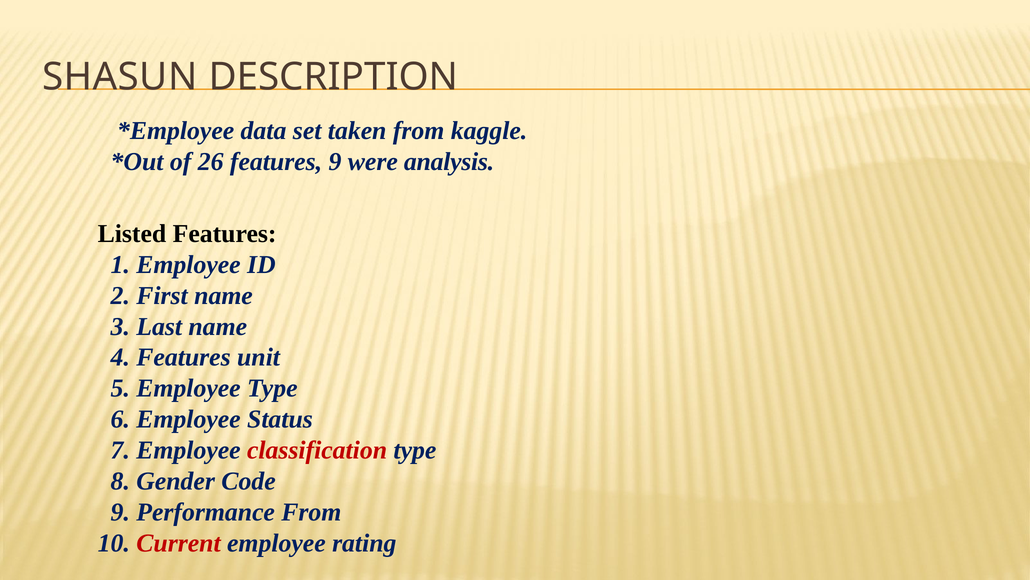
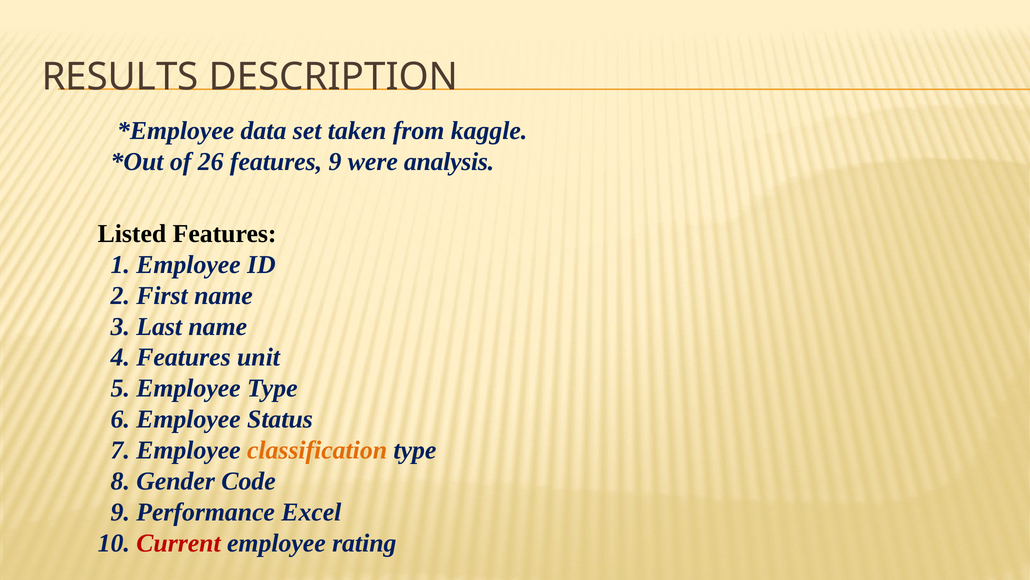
SHASUN: SHASUN -> RESULTS (120, 77)
classification colour: red -> orange (317, 450)
Performance From: From -> Excel (311, 512)
